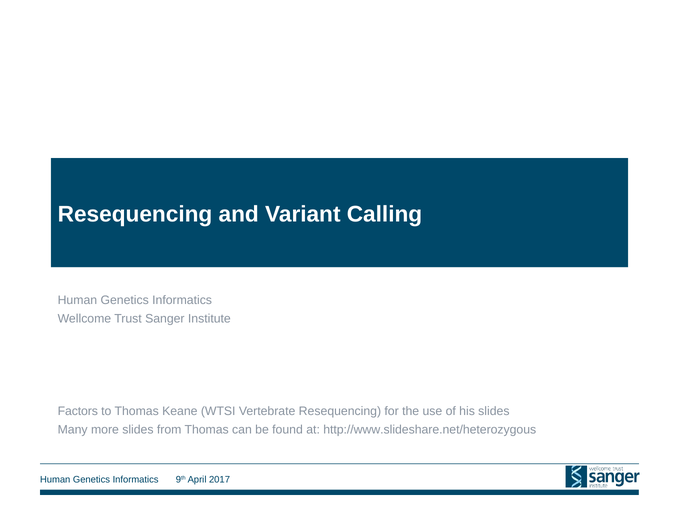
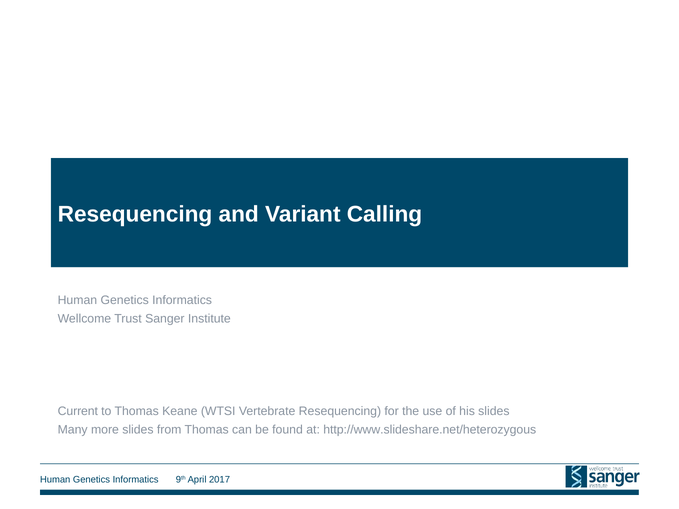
Factors: Factors -> Current (78, 411)
